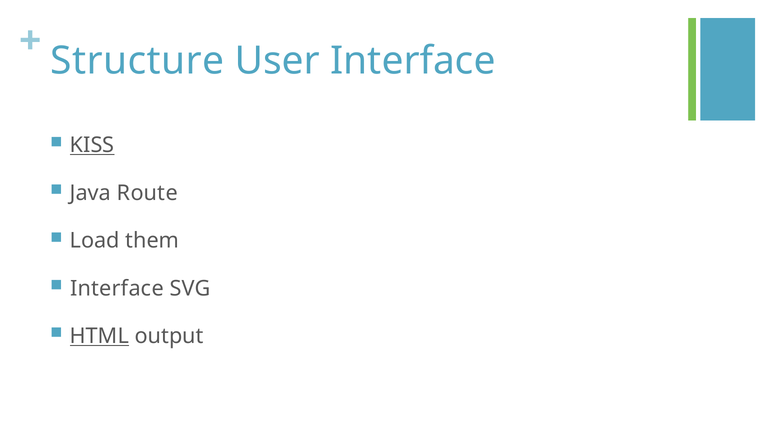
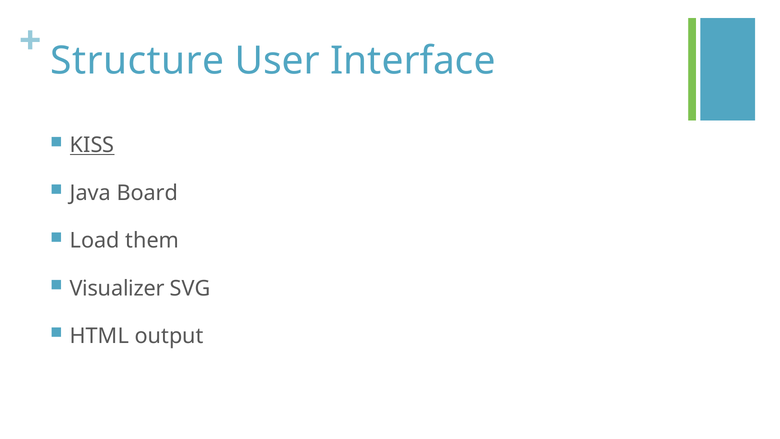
Route: Route -> Board (147, 193)
Interface: Interface -> Visualizer (117, 288)
HTML underline: present -> none (99, 336)
